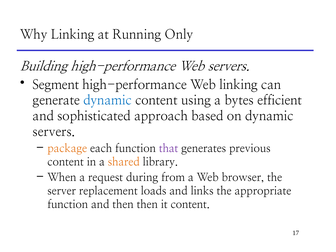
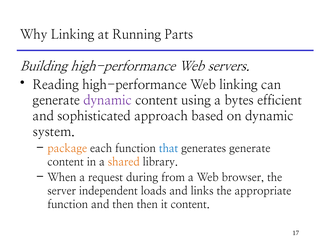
Only: Only -> Parts (179, 34)
Segment: Segment -> Reading (56, 85)
dynamic colour: blue -> purple (108, 100)
servers: servers -> system (54, 132)
that colour: purple -> blue (169, 148)
generates previous: previous -> generate (250, 148)
replacement: replacement -> independent (108, 191)
